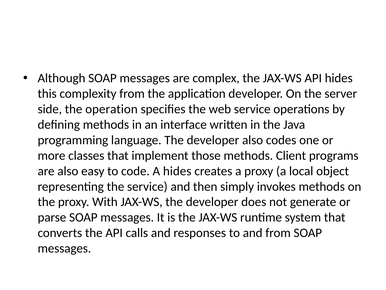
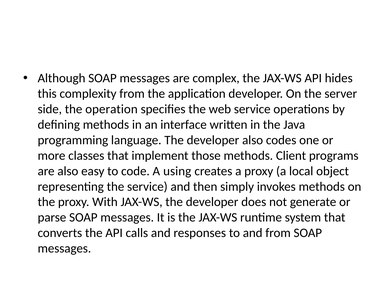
A hides: hides -> using (177, 171)
